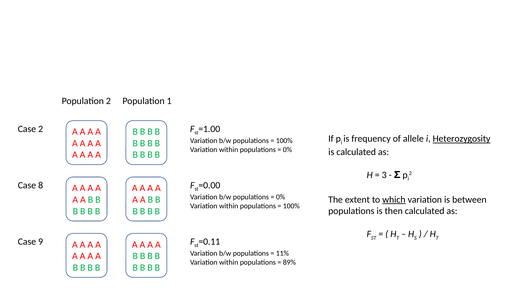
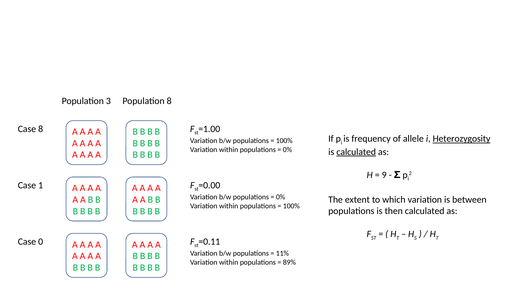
Population 2: 2 -> 3 (108, 101)
Population 1: 1 -> 8 (169, 101)
Case 2: 2 -> 8 (41, 129)
calculated underline: none -> present (356, 152)
3: 3 -> 9 (384, 175)
8: 8 -> 1 (41, 185)
which underline: present -> none (394, 200)
9: 9 -> 0 (41, 242)
